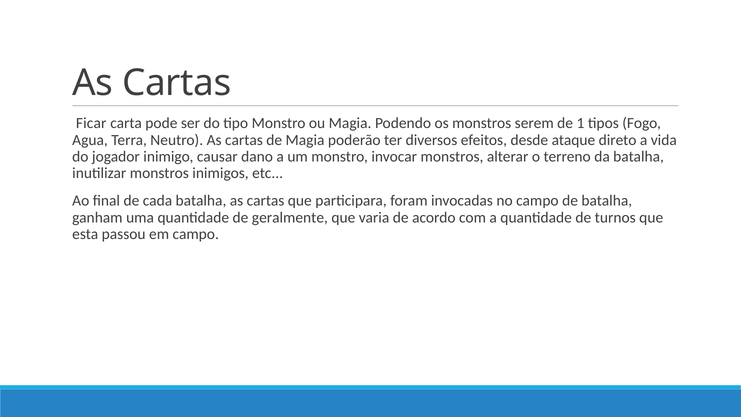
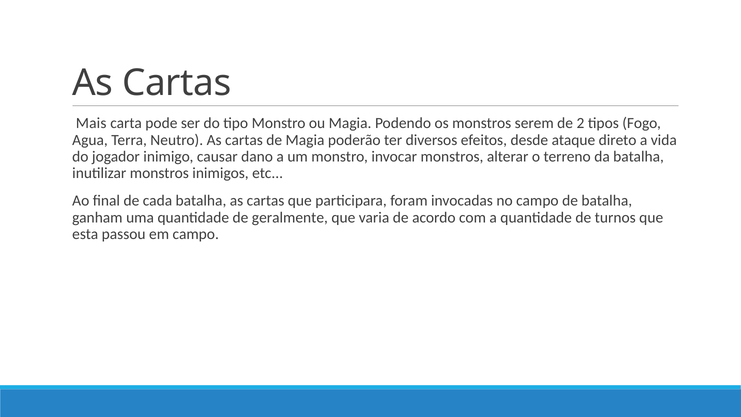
Ficar: Ficar -> Mais (91, 123)
1: 1 -> 2 (580, 123)
